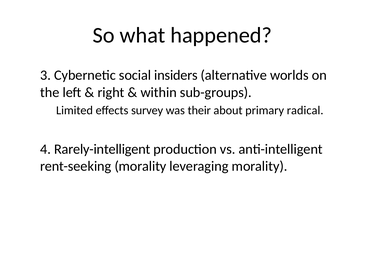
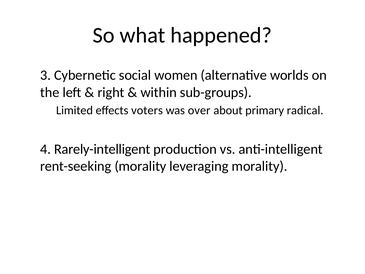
insiders: insiders -> women (176, 75)
survey: survey -> voters (147, 110)
their: their -> over (199, 110)
